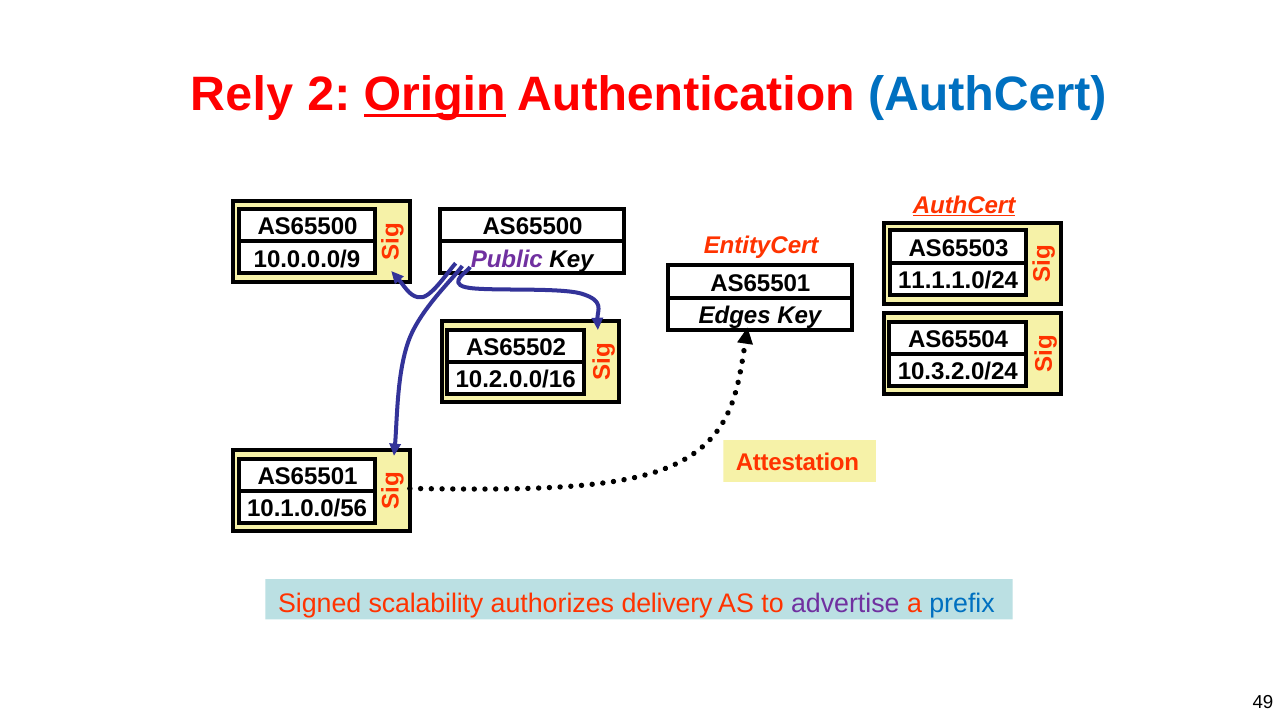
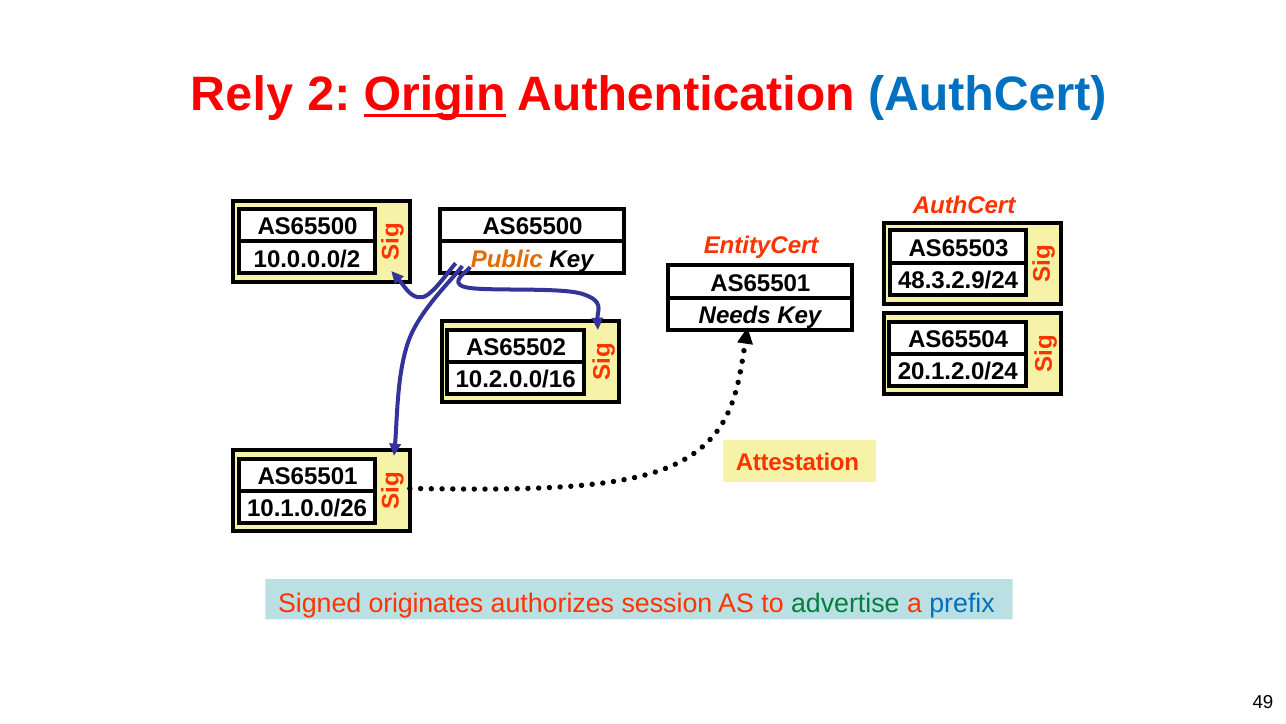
AuthCert underline: present -> none (964, 205)
10.0.0.0/9: 10.0.0.0/9 -> 10.0.0.0/2 (307, 259)
Public colour: purple -> orange (507, 259)
11.1.1.0/24: 11.1.1.0/24 -> 48.3.2.9/24 (958, 280)
Edges: Edges -> Needs (735, 315)
10.3.2.0/24: 10.3.2.0/24 -> 20.1.2.0/24 (958, 371)
10.1.0.0/56: 10.1.0.0/56 -> 10.1.0.0/26 (307, 508)
scalability: scalability -> originates (426, 603)
delivery: delivery -> session (667, 603)
advertise colour: purple -> green (845, 603)
